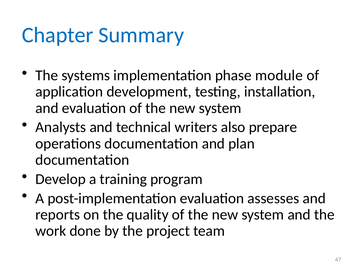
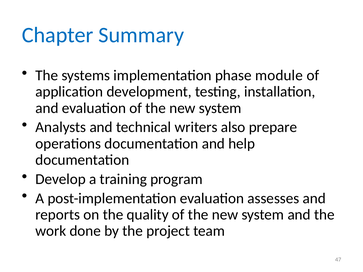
plan: plan -> help (242, 144)
